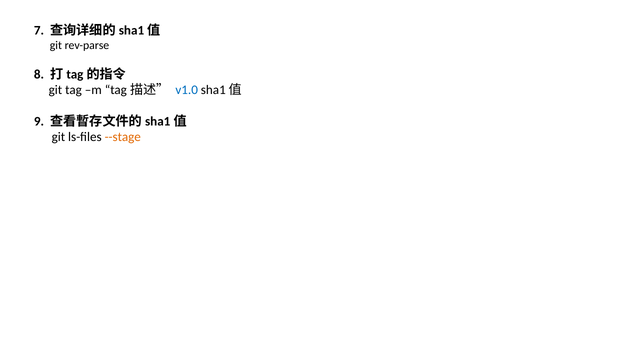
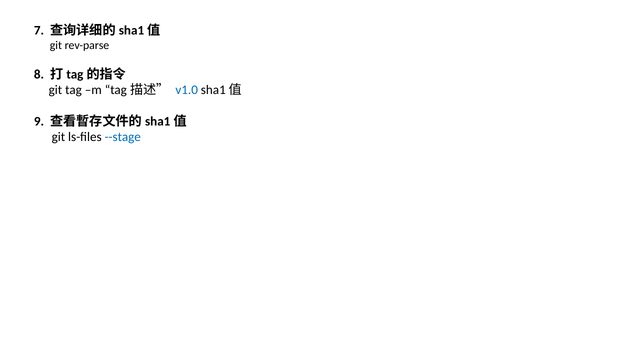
--stage colour: orange -> blue (123, 137)
